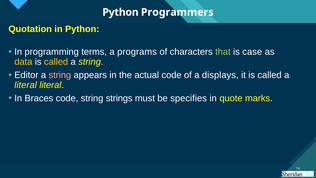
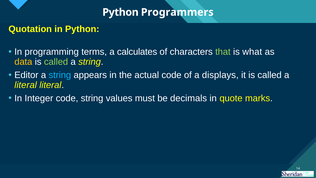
programs: programs -> calculates (137, 52)
case: case -> what (252, 52)
called colour: yellow -> light green (56, 62)
string colour: pink -> light blue (60, 75)
Braces: Braces -> Integer (39, 98)
strings: strings -> values (119, 98)
specifies: specifies -> decimals (189, 98)
